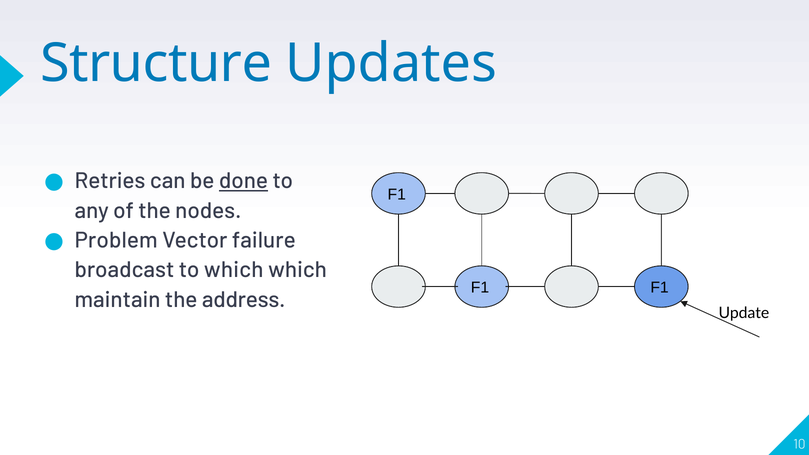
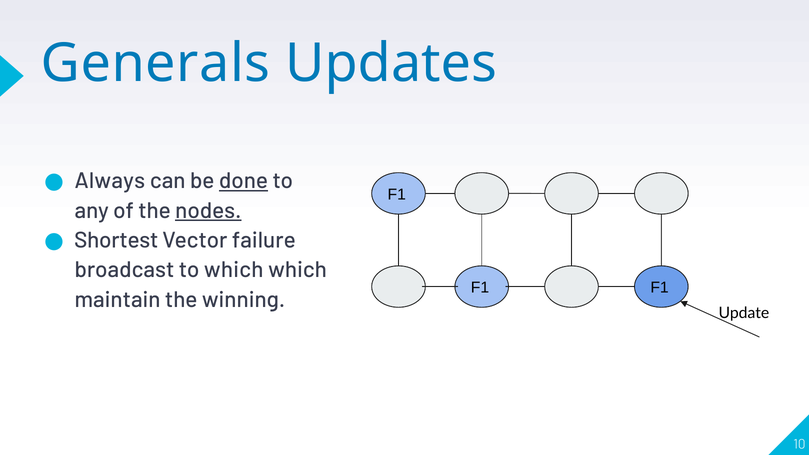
Structure: Structure -> Generals (156, 64)
Retries: Retries -> Always (110, 181)
nodes underline: none -> present (208, 211)
Problem: Problem -> Shortest (116, 240)
address: address -> winning (244, 300)
